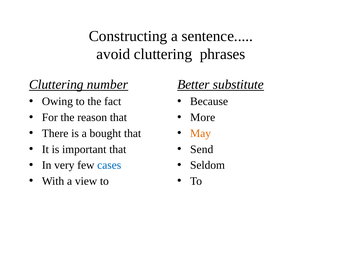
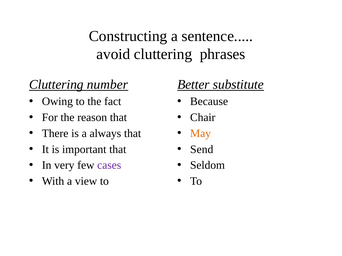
More: More -> Chair (203, 118)
bought: bought -> always (105, 134)
cases colour: blue -> purple (109, 166)
